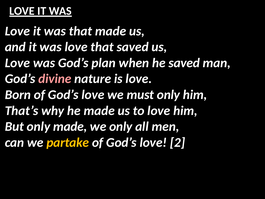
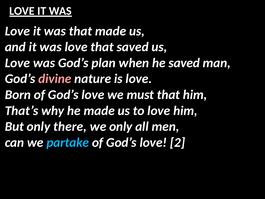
must only: only -> that (168, 95)
only made: made -> there (70, 126)
partake colour: yellow -> light blue (68, 142)
